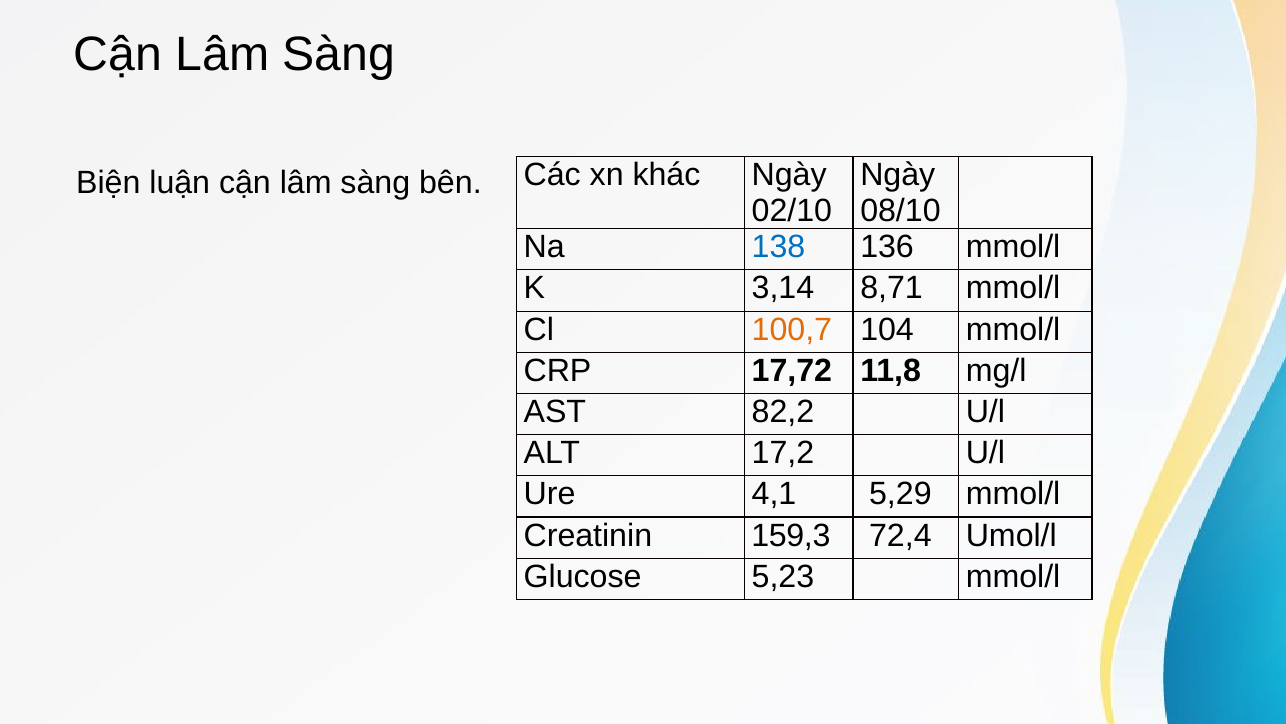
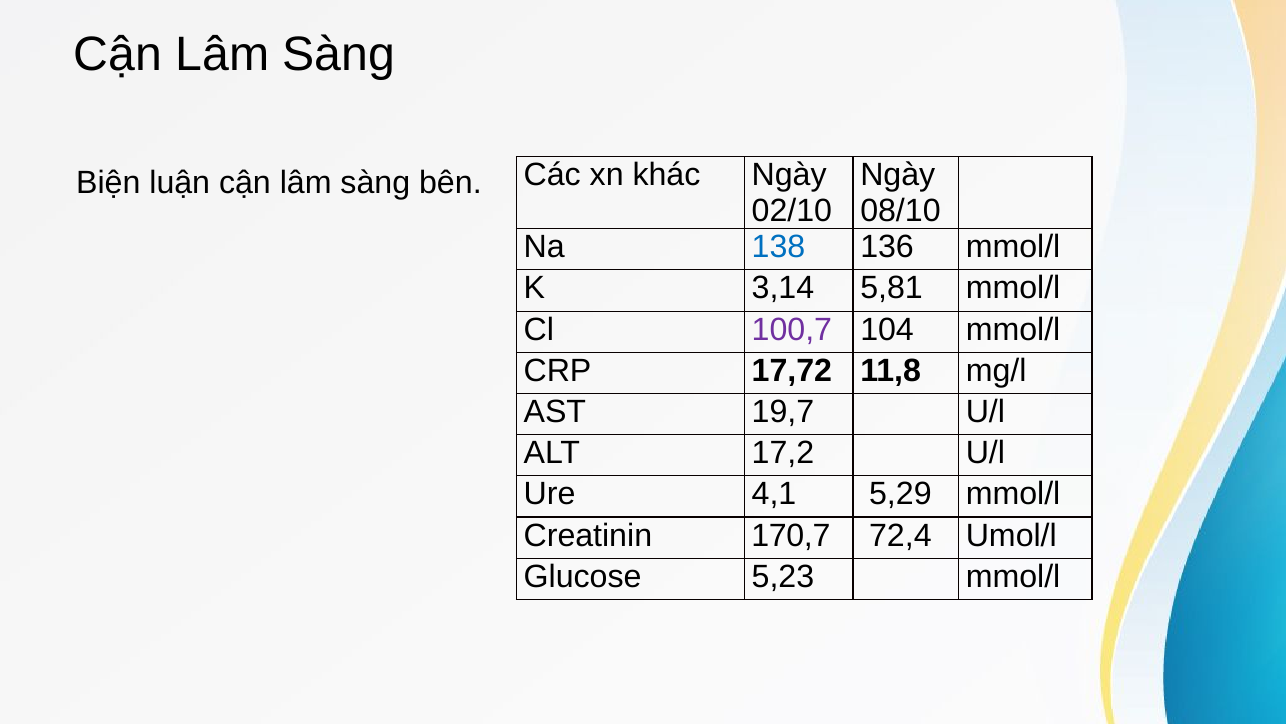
8,71: 8,71 -> 5,81 (892, 288)
100,7 colour: orange -> purple (792, 329)
82,2: 82,2 -> 19,7 (783, 412)
159,3: 159,3 -> 170,7 (791, 535)
